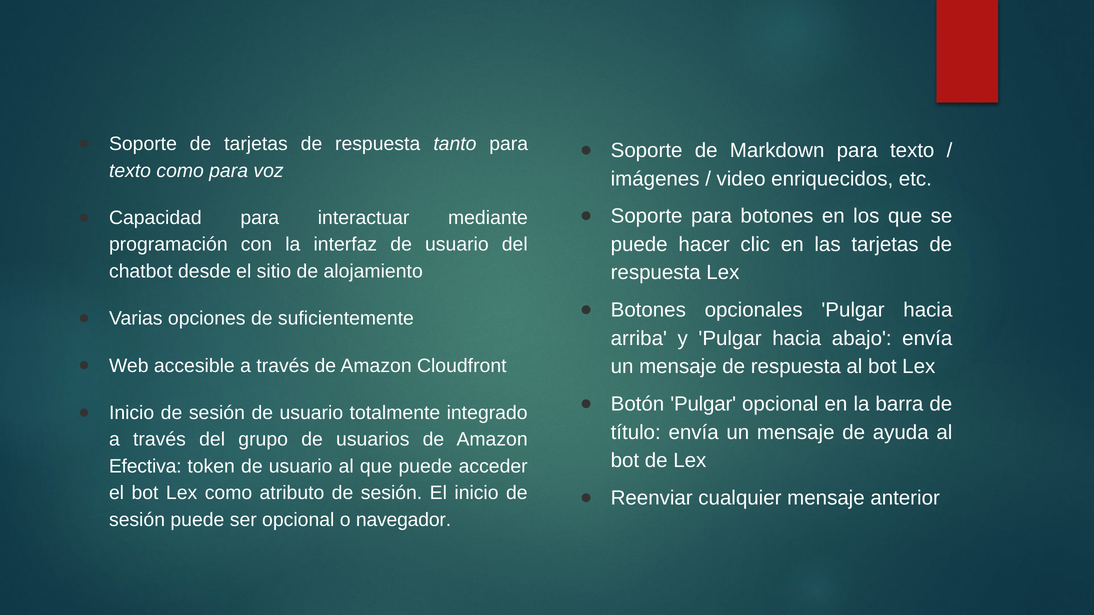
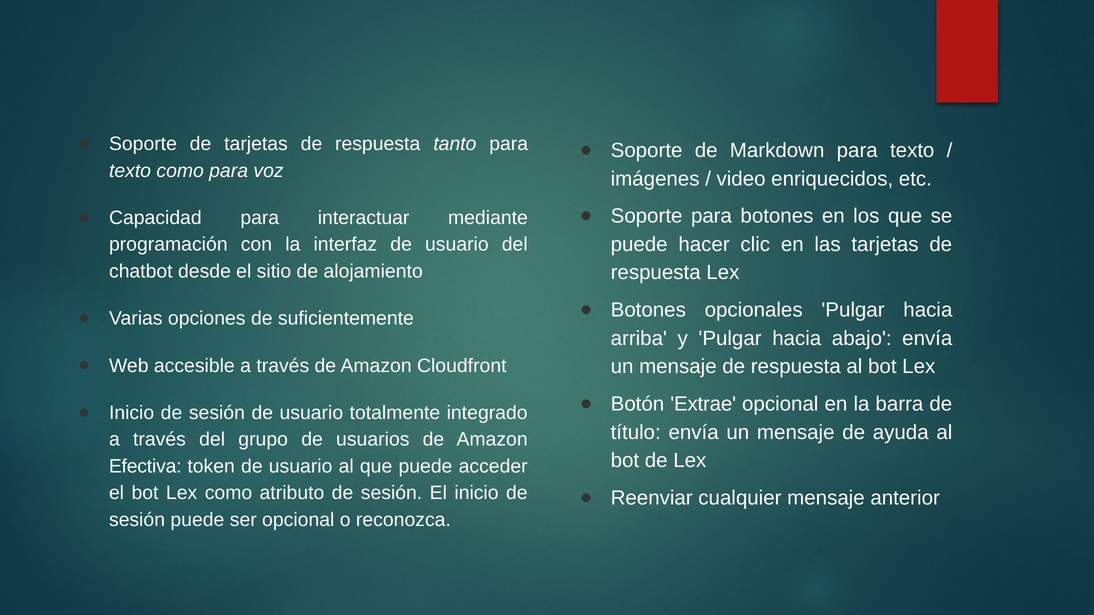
Botón Pulgar: Pulgar -> Extrae (703, 404)
navegador: navegador -> reconozca (403, 520)
